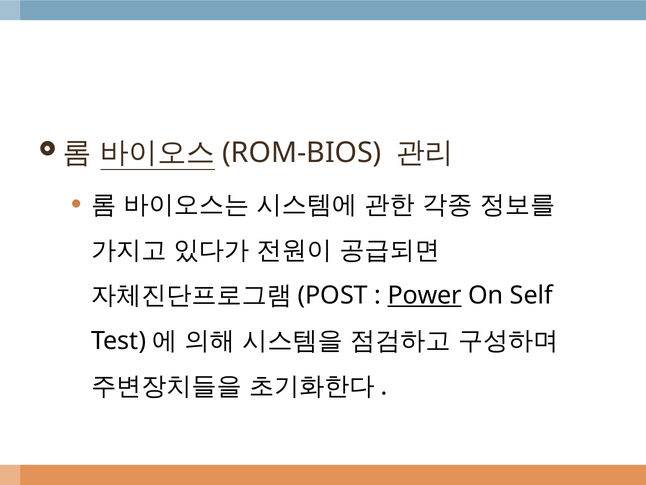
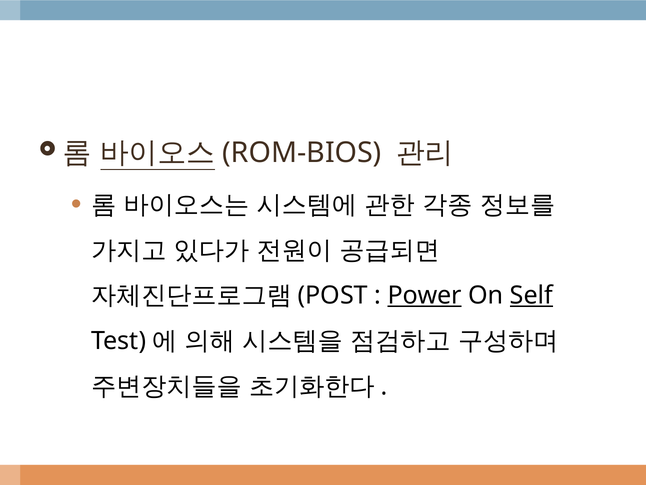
Self underline: none -> present (531, 295)
